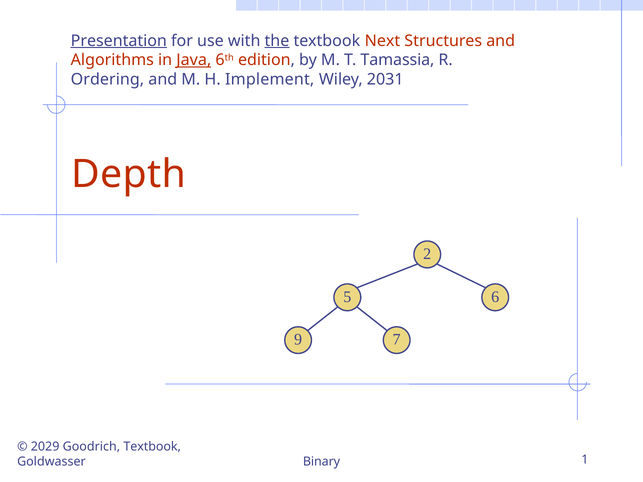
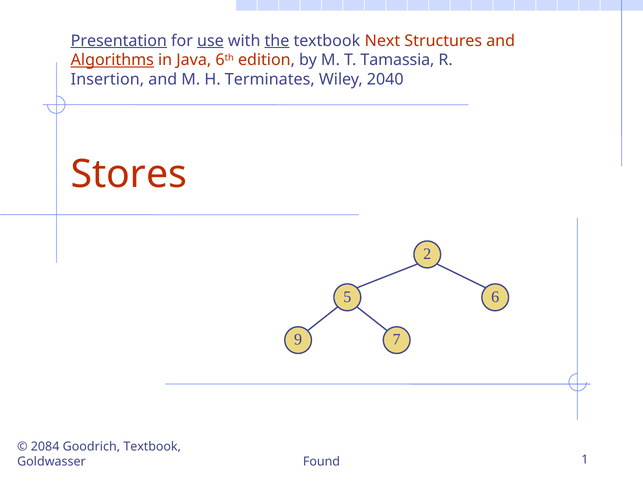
use underline: none -> present (210, 41)
Algorithms underline: none -> present (112, 60)
Java underline: present -> none (194, 60)
Ordering: Ordering -> Insertion (107, 79)
Implement: Implement -> Terminates (270, 79)
2031: 2031 -> 2040 (385, 79)
Depth: Depth -> Stores (129, 174)
2029: 2029 -> 2084 (45, 447)
Binary: Binary -> Found (321, 462)
